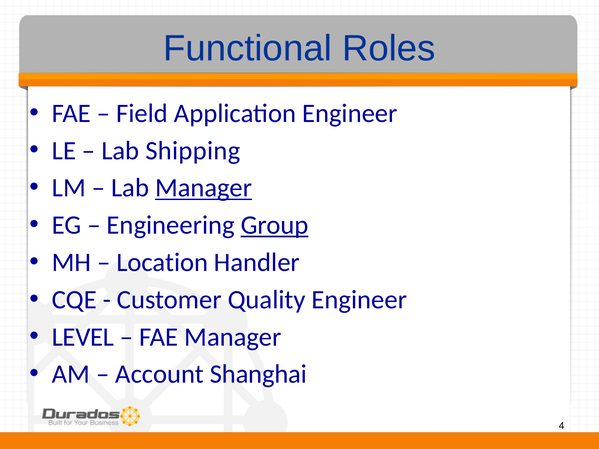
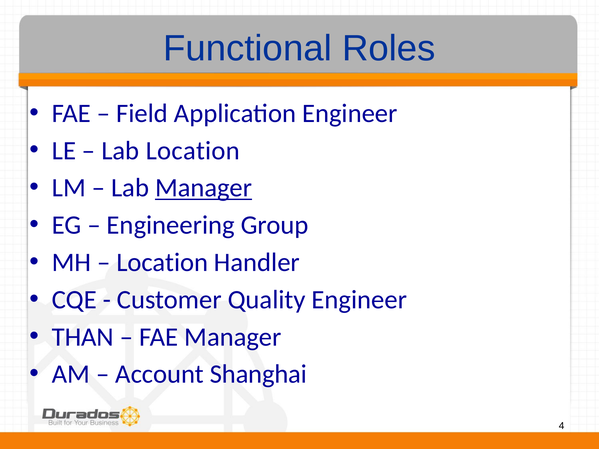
Lab Shipping: Shipping -> Location (193, 151)
Group underline: present -> none (275, 225)
LEVEL: LEVEL -> THAN (83, 337)
